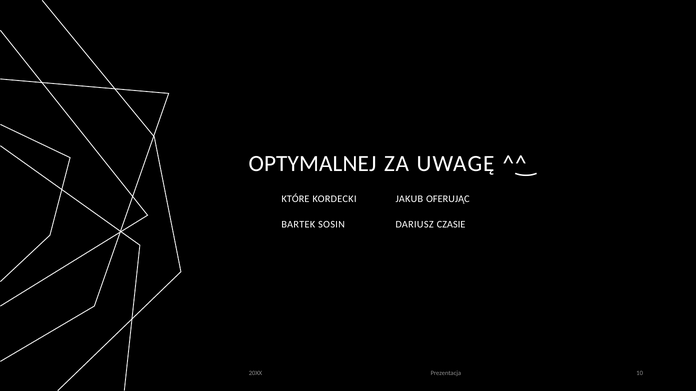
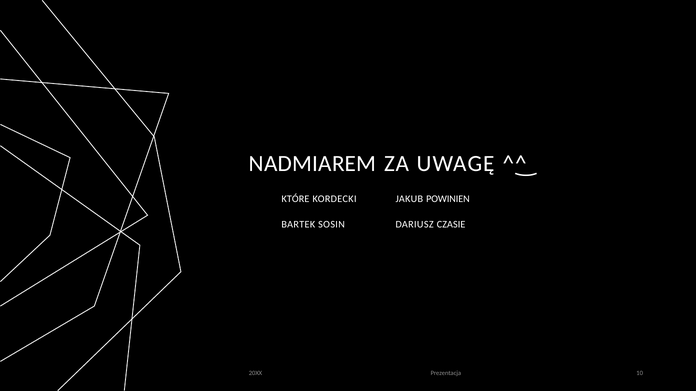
OPTYMALNEJ: OPTYMALNEJ -> NADMIAREM (313, 164)
OFERUJĄC: OFERUJĄC -> POWINIEN (448, 199)
